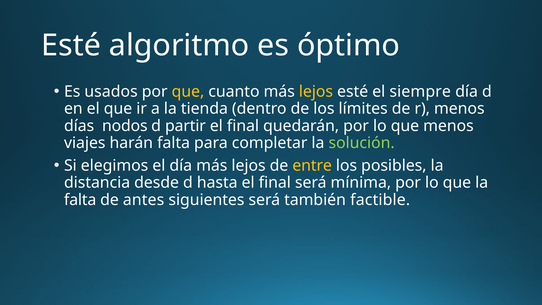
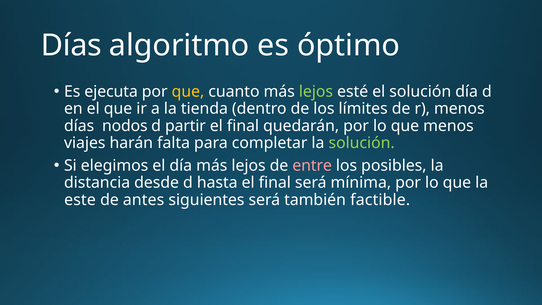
Esté: Esté -> Días (71, 46)
usados: usados -> ejecuta (111, 92)
lejos colour: yellow -> light green (316, 92)
el siempre: siempre -> solución (420, 92)
entre colour: yellow -> pink (312, 166)
falta: falta -> este (80, 200)
